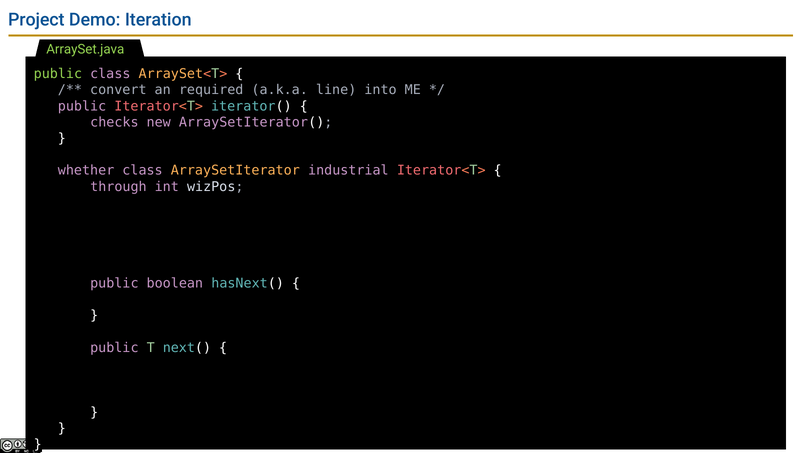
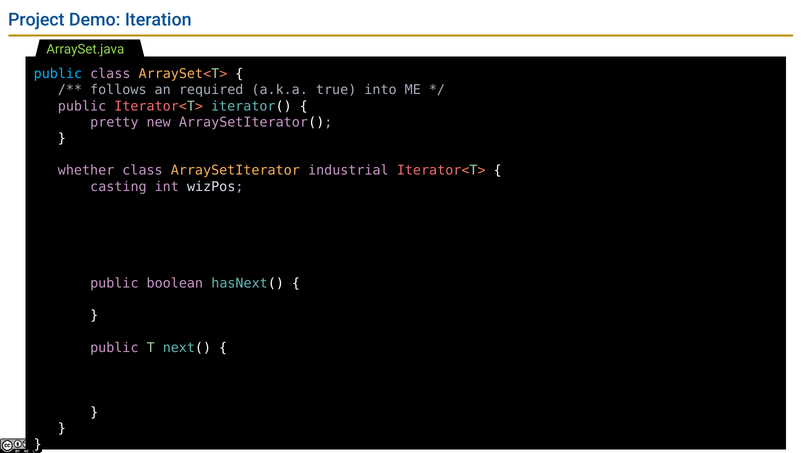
public colour: light green -> light blue (58, 74)
convert: convert -> follows (118, 90)
line: line -> true (336, 90)
checks: checks -> pretty (114, 122)
through: through -> casting (118, 187)
